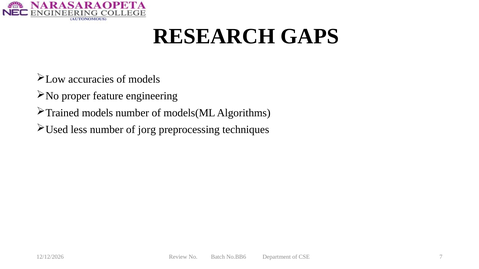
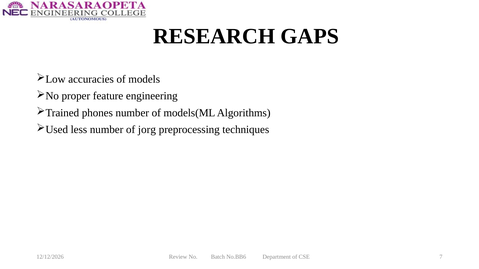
models: models -> phones (97, 113)
